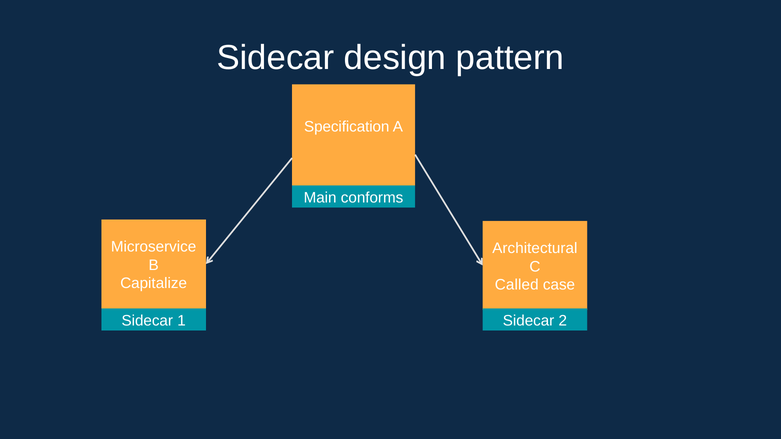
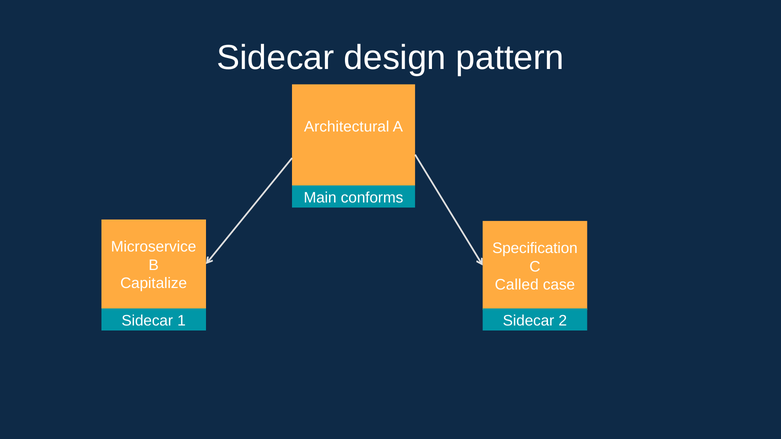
Specification: Specification -> Architectural (347, 127)
Architectural: Architectural -> Specification (535, 248)
